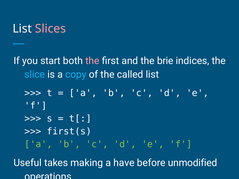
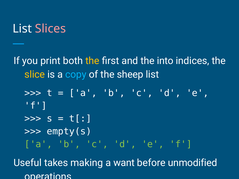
start: start -> print (50, 61)
the colour: pink -> yellow (92, 61)
brie: brie -> into (165, 61)
slice colour: light blue -> yellow (35, 75)
called: called -> sheep (130, 75)
first(s: first(s -> empty(s (69, 132)
have: have -> want (124, 163)
